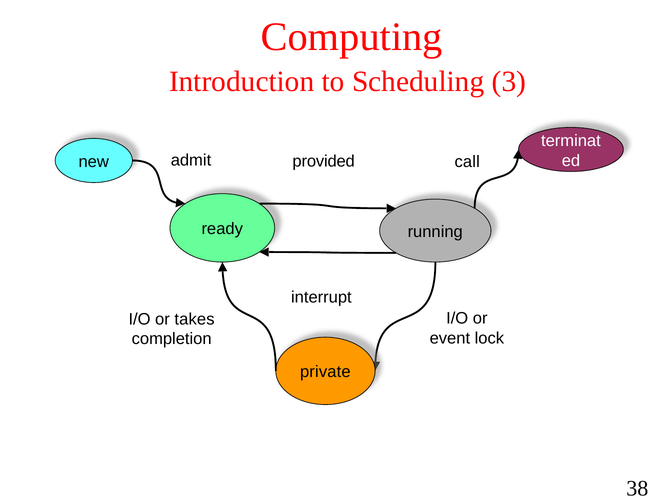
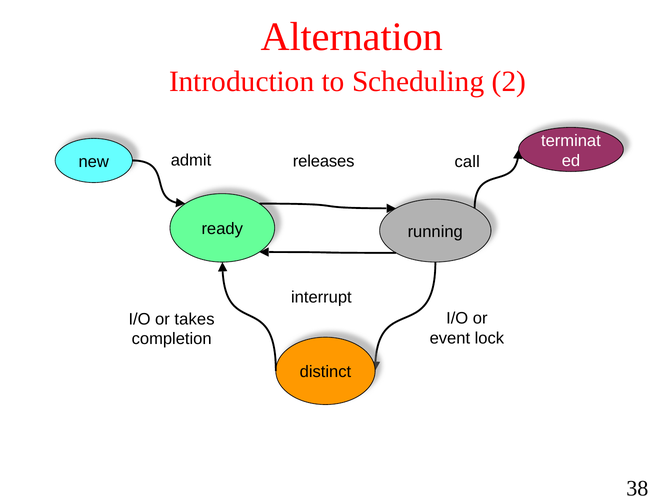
Computing: Computing -> Alternation (352, 37)
3: 3 -> 2 (509, 81)
provided: provided -> releases (324, 161)
private: private -> distinct (325, 372)
